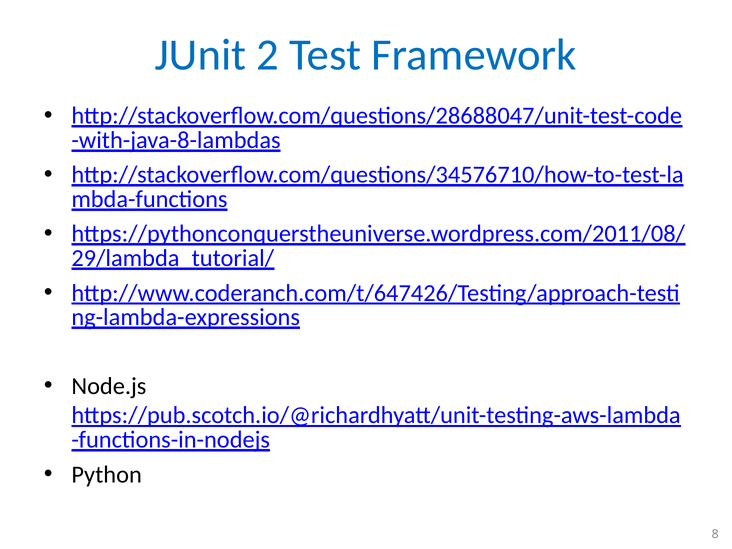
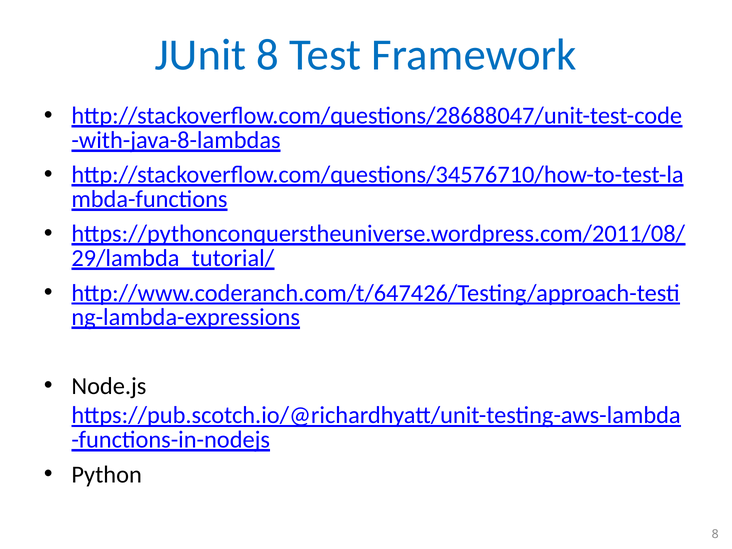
JUnit 2: 2 -> 8 (268, 55)
